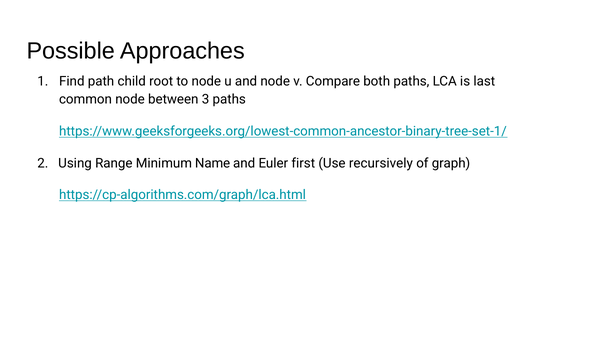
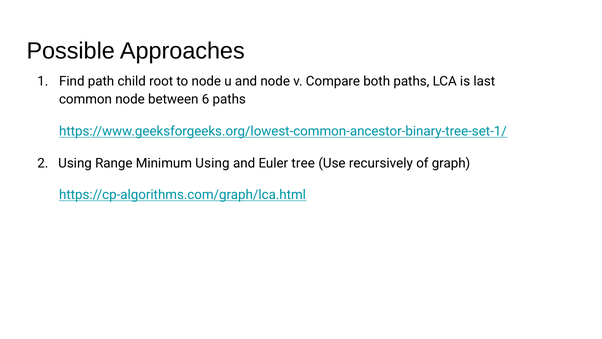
3: 3 -> 6 (206, 99)
Minimum Name: Name -> Using (212, 163)
first: first -> tree (303, 163)
